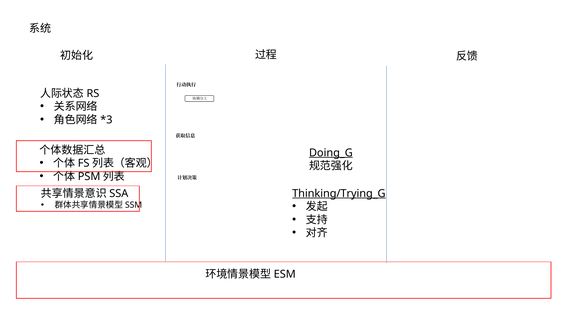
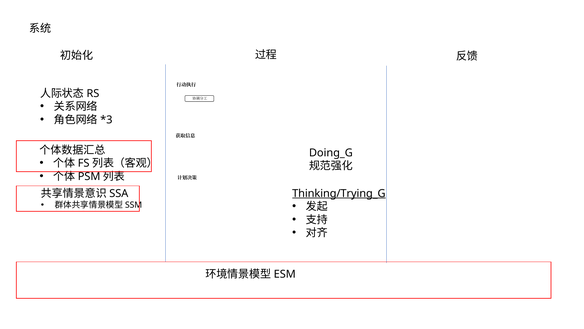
Doing_G underline: present -> none (331, 153)
